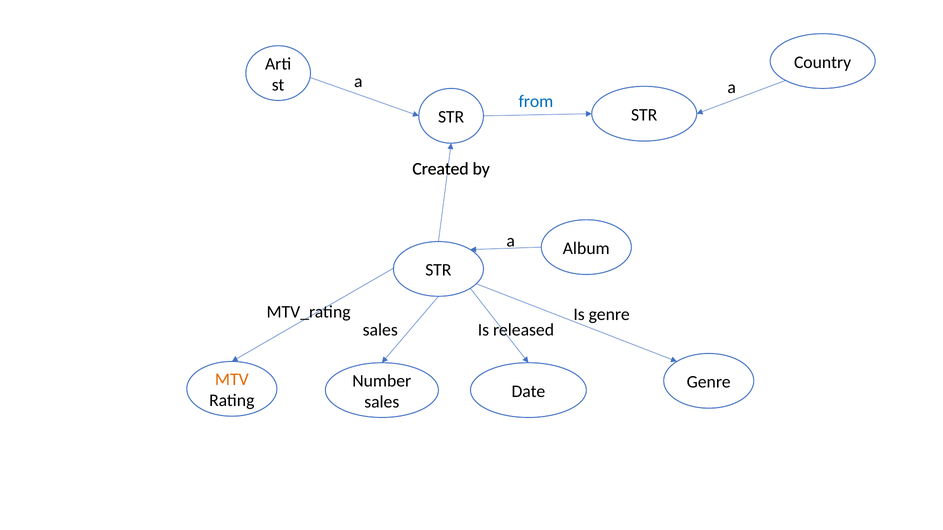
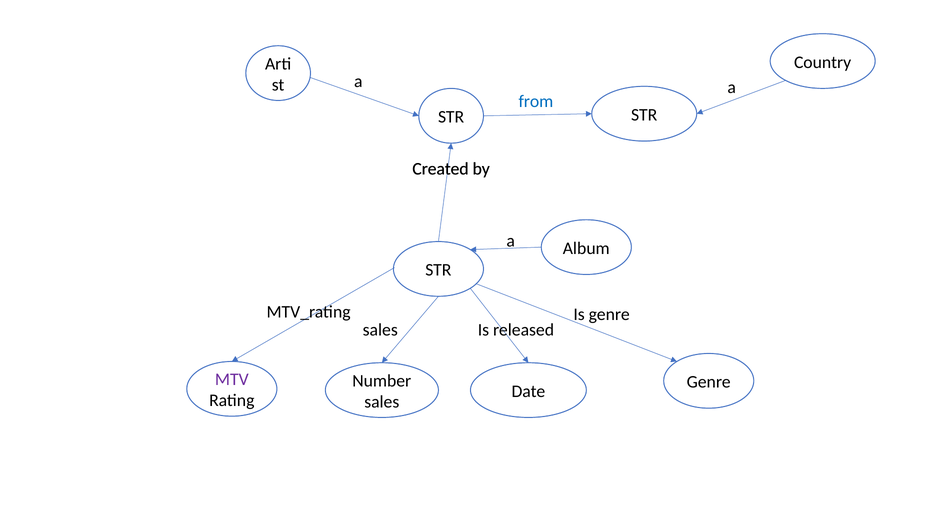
MTV colour: orange -> purple (232, 380)
